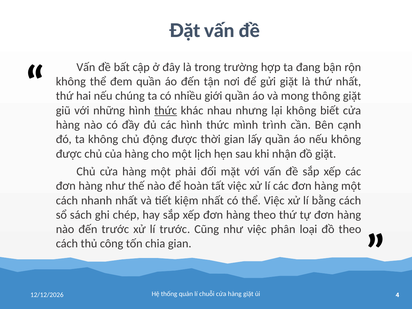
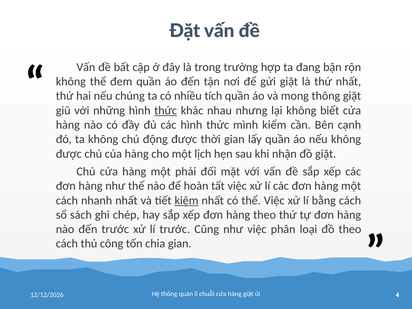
giới: giới -> tích (213, 96)
trình: trình -> kiểm (274, 125)
kiệm underline: none -> present (186, 200)
